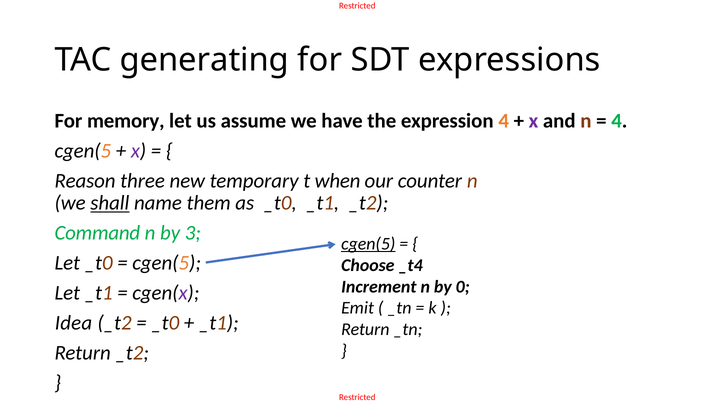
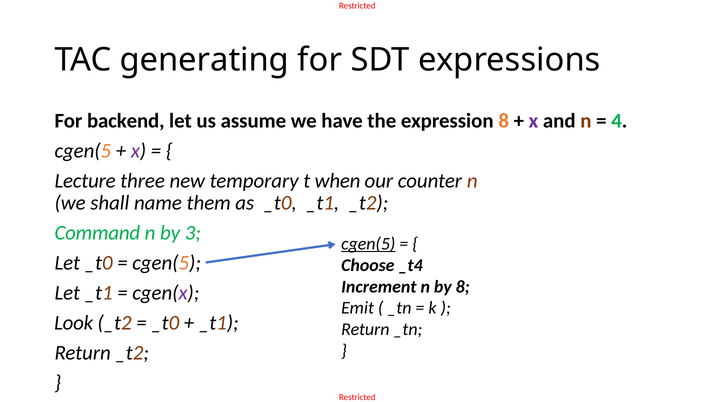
memory: memory -> backend (126, 121)
expression 4: 4 -> 8 (504, 121)
Reason: Reason -> Lecture (85, 181)
shall underline: present -> none (110, 203)
by 0: 0 -> 8 (463, 287)
Idea: Idea -> Look (74, 323)
